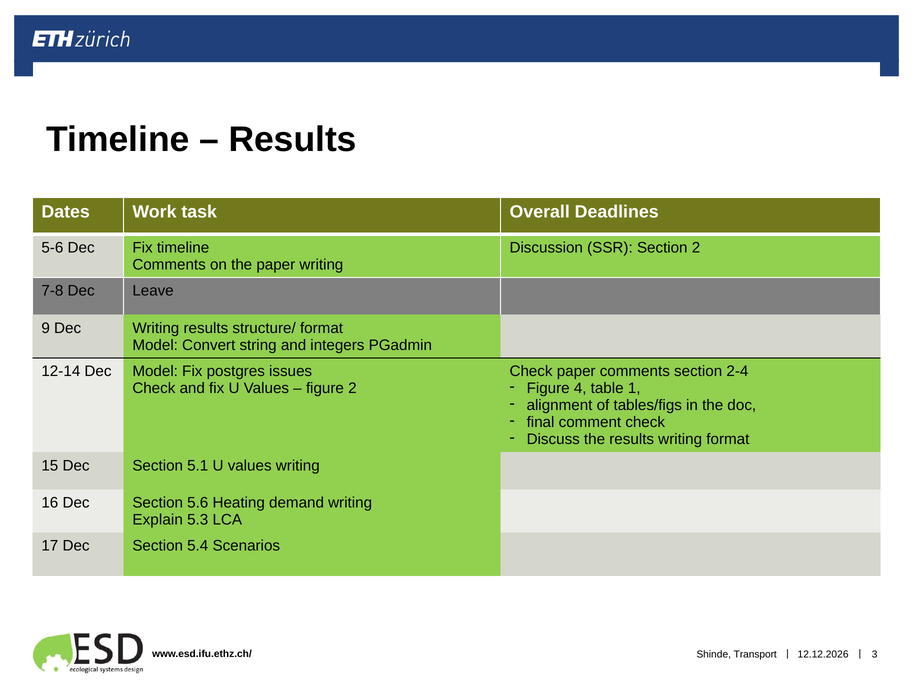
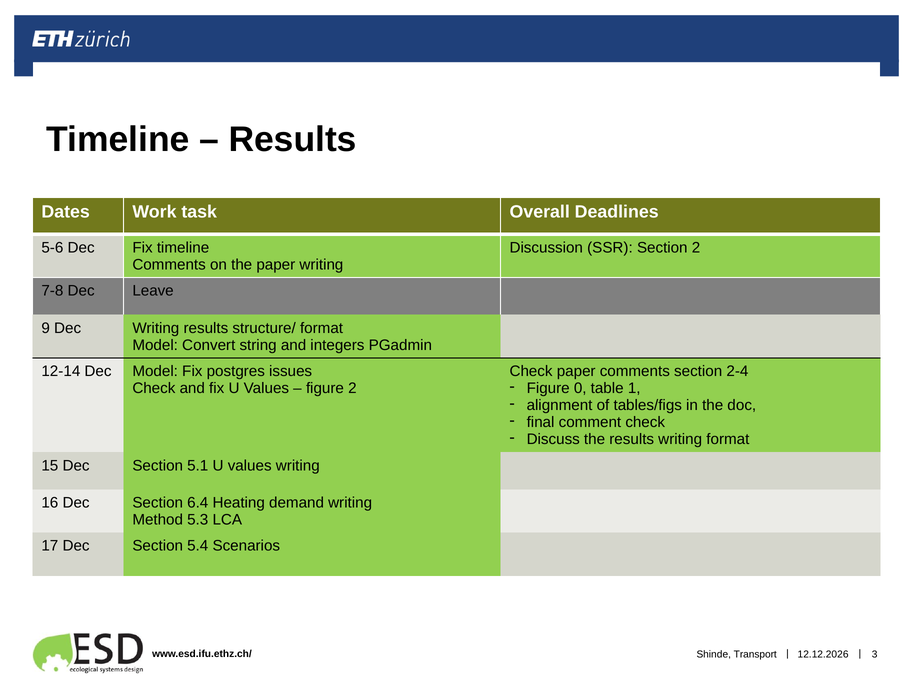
4: 4 -> 0 (580, 388)
5.6: 5.6 -> 6.4 (198, 502)
Explain: Explain -> Method (158, 520)
